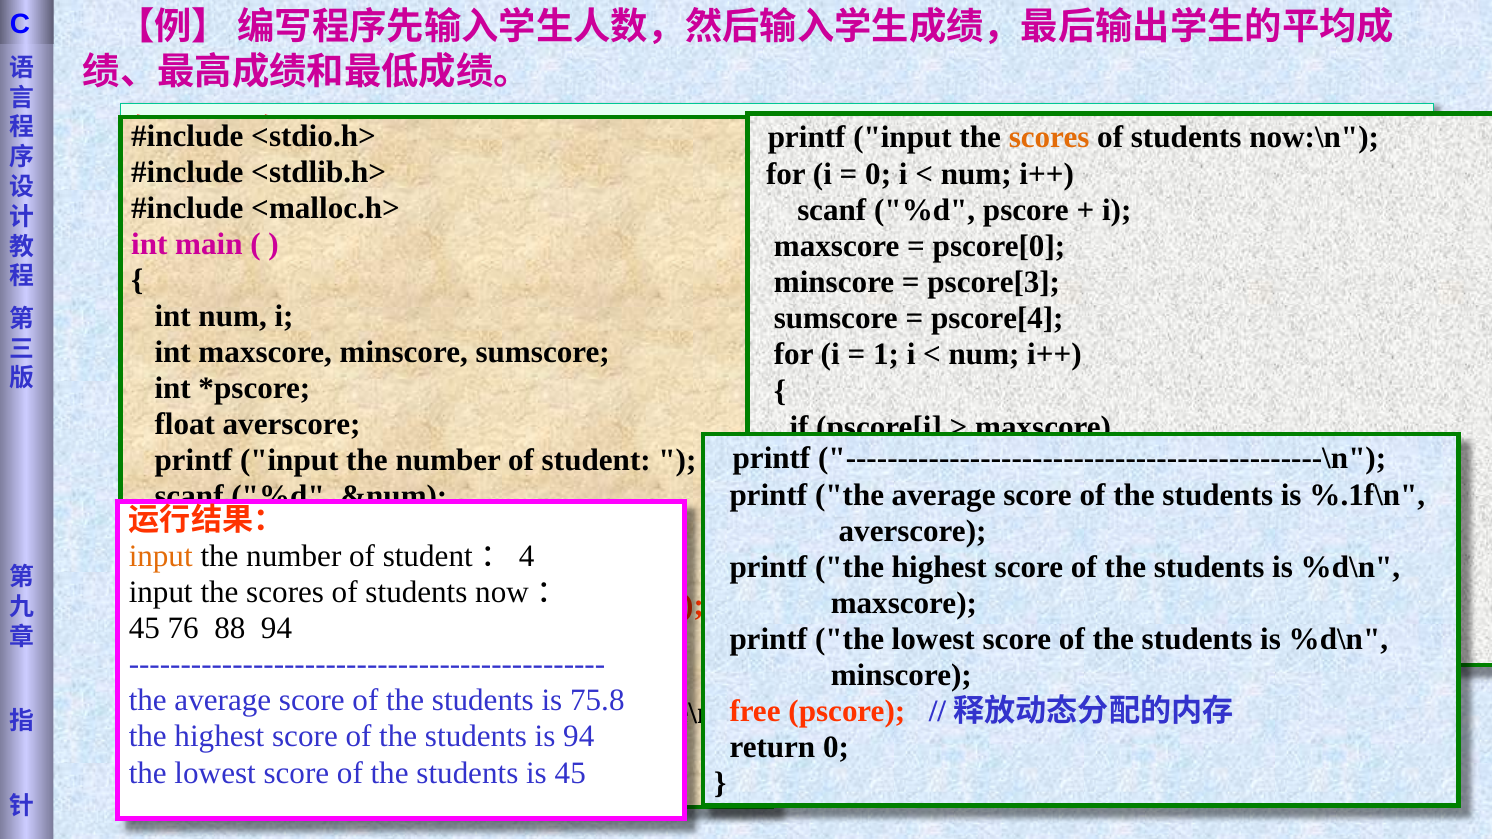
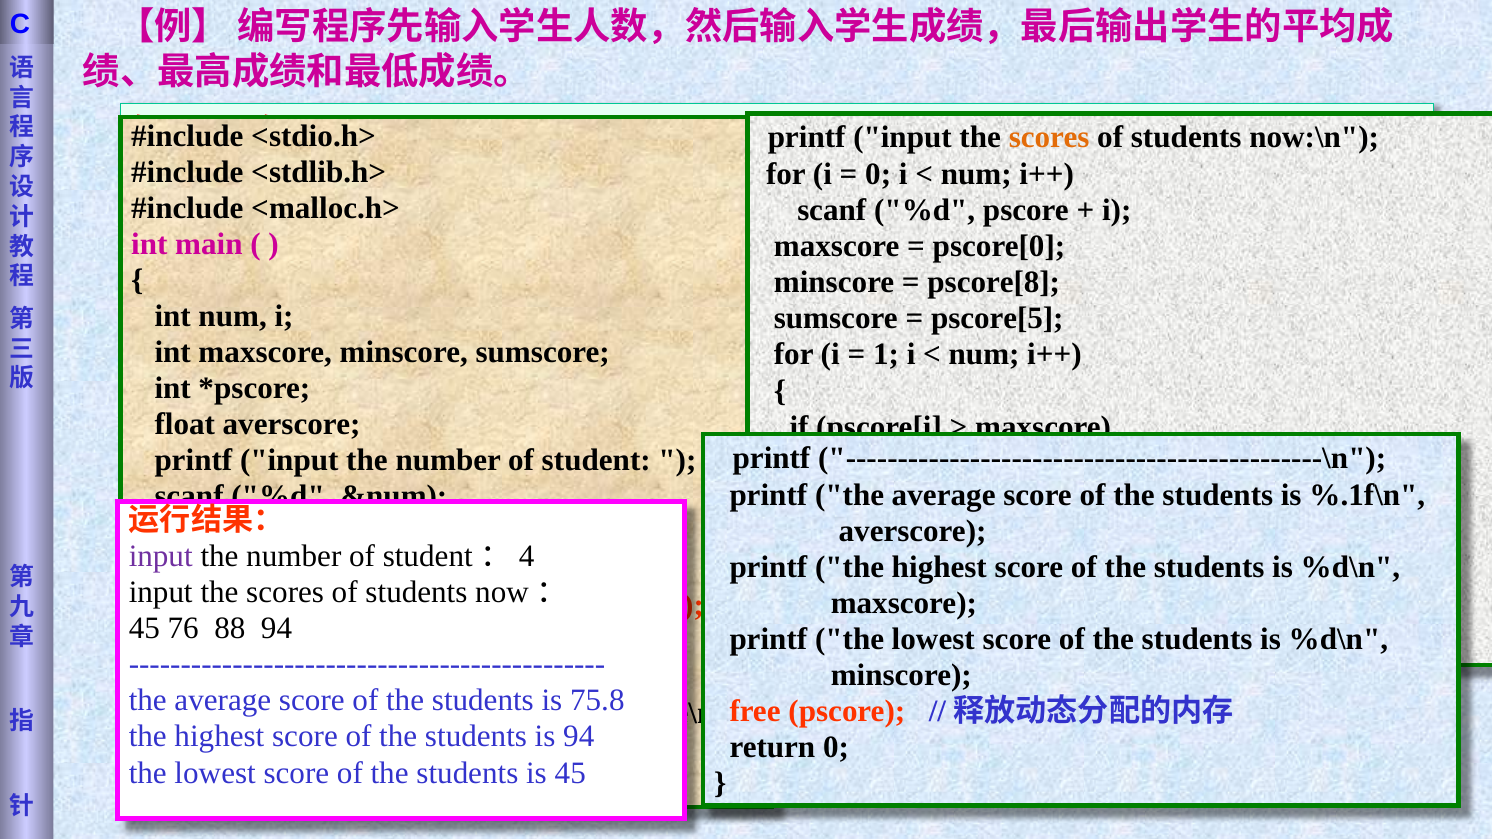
pscore[3: pscore[3 -> pscore[8 (994, 283)
pscore[4: pscore[4 -> pscore[5 (997, 319)
input colour: orange -> purple (161, 557)
